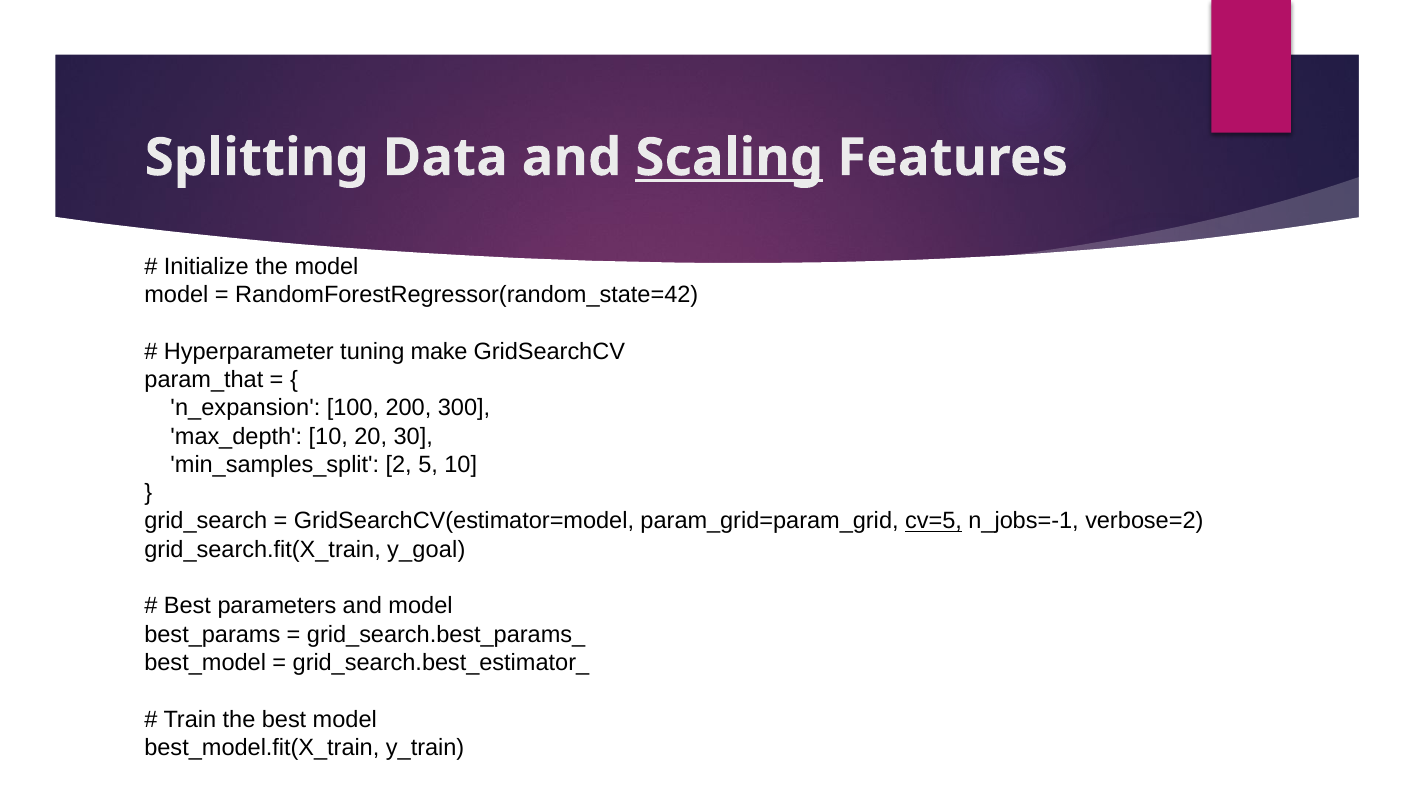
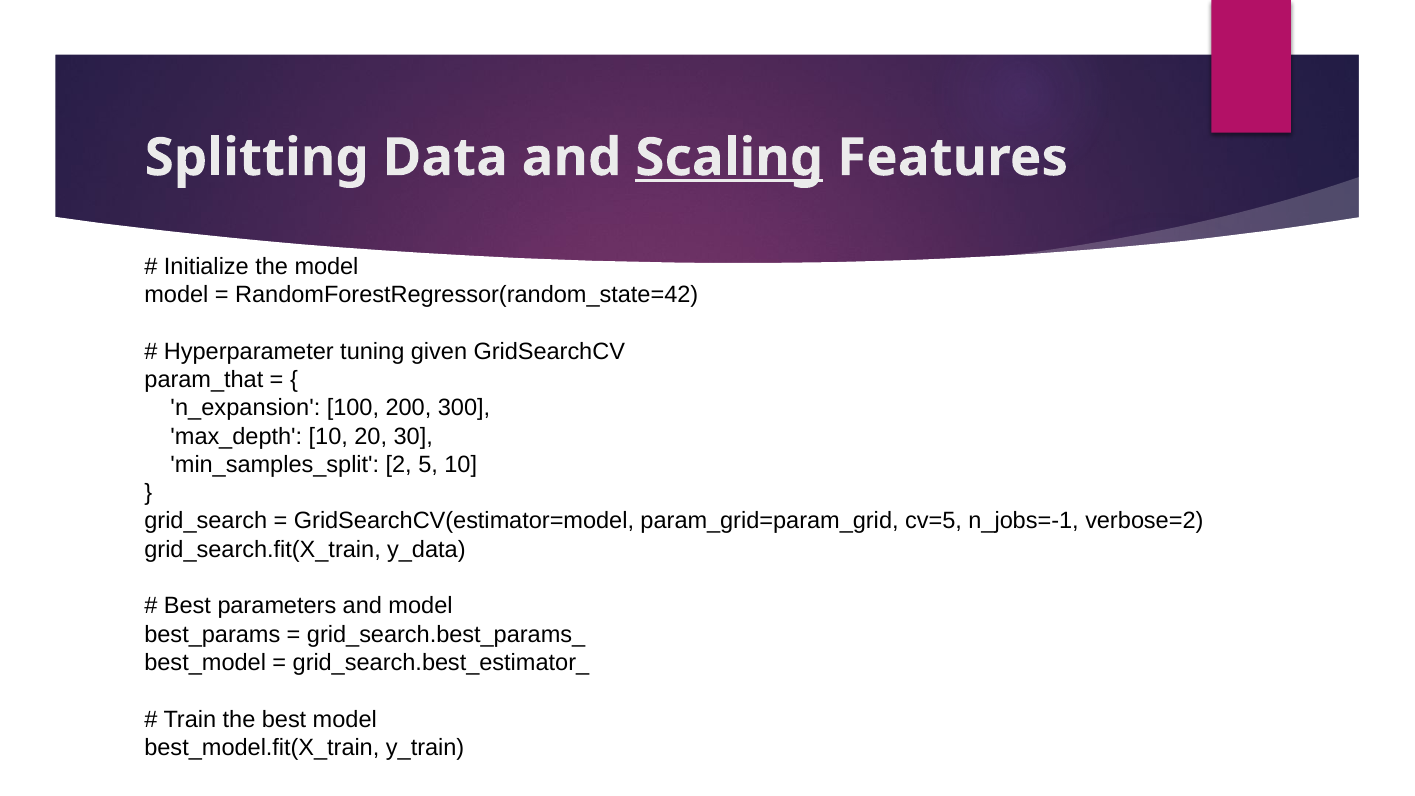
make: make -> given (439, 351)
cv=5 underline: present -> none (934, 521)
y_goal: y_goal -> y_data (426, 549)
